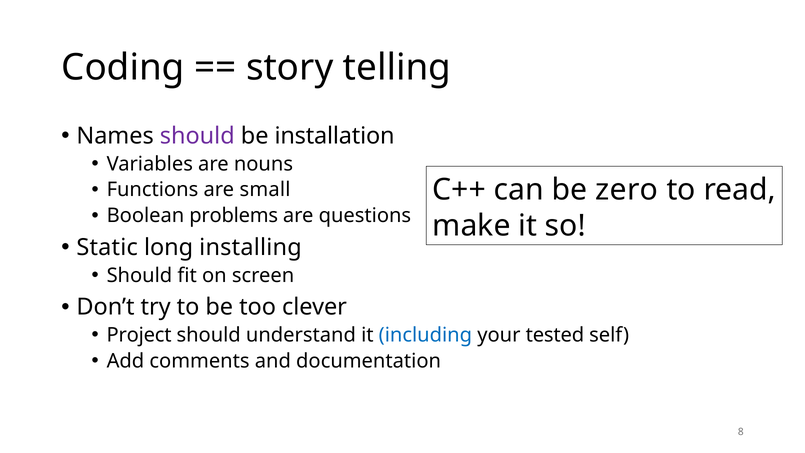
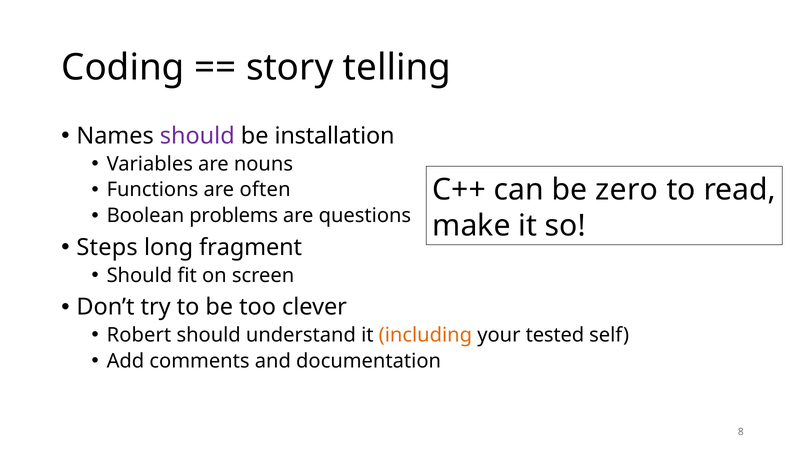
small: small -> often (265, 190)
Static: Static -> Steps (107, 247)
installing: installing -> fragment (251, 247)
Project: Project -> Robert (139, 335)
including colour: blue -> orange (425, 335)
